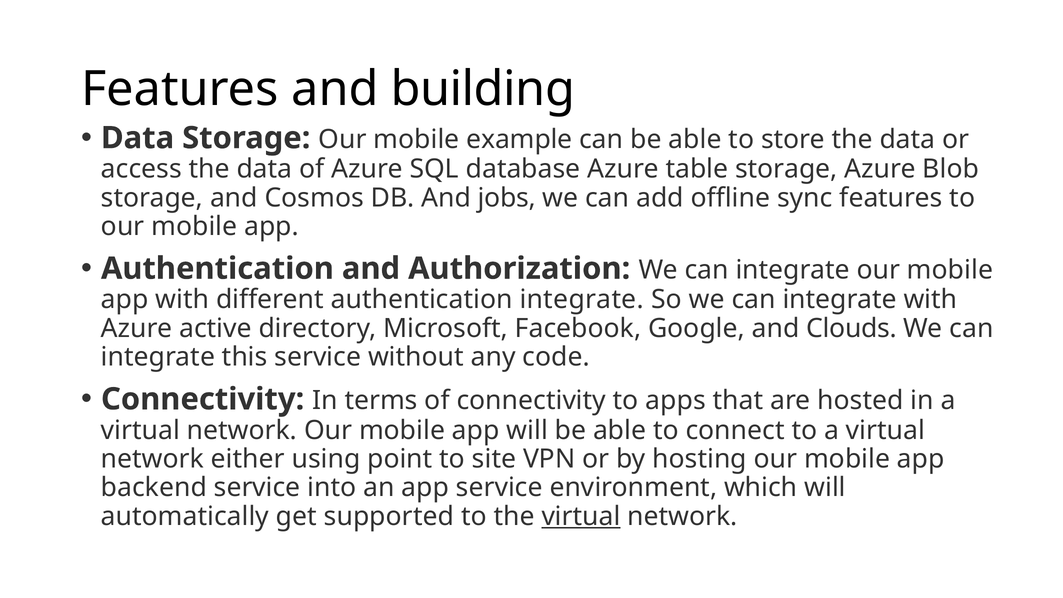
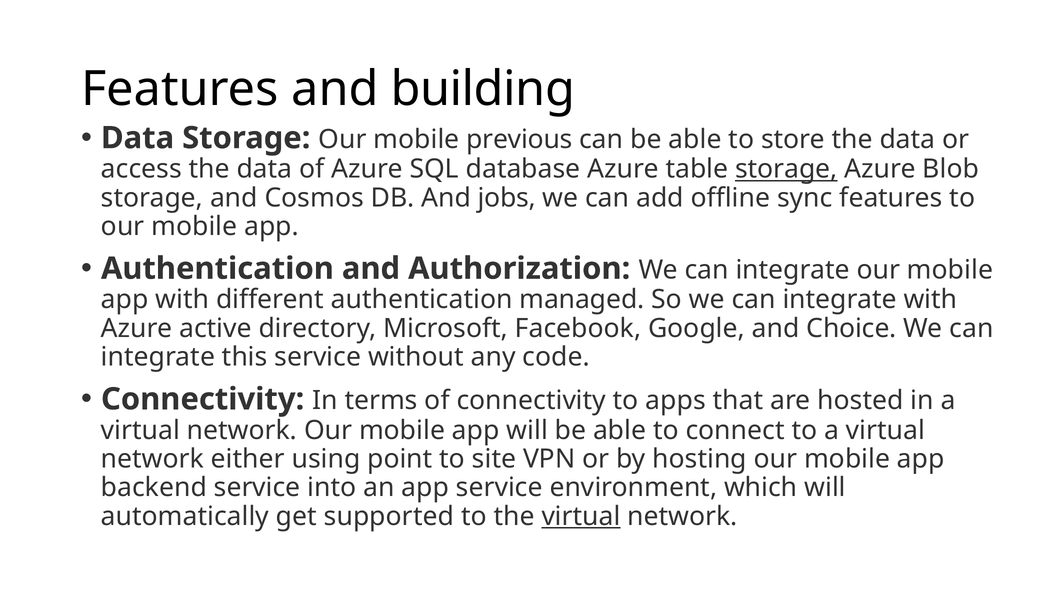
example: example -> previous (519, 139)
storage underline: none -> present (786, 169)
authentication integrate: integrate -> managed (582, 300)
Clouds: Clouds -> Choice (851, 328)
